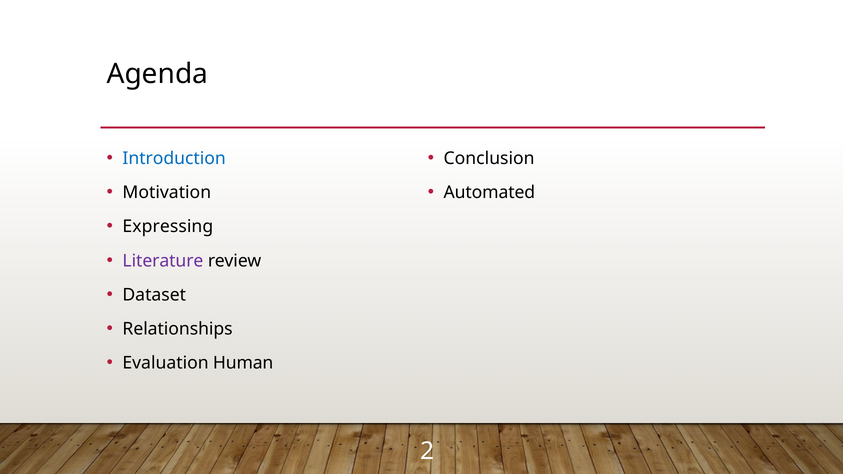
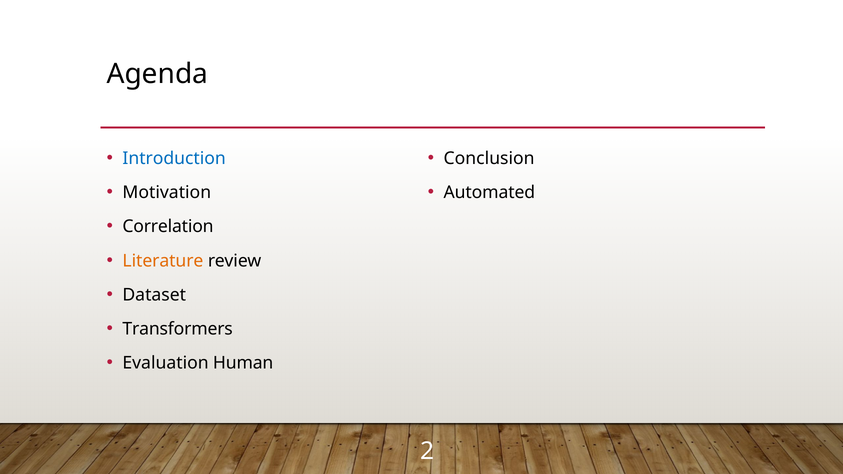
Expressing: Expressing -> Correlation (168, 227)
Literature colour: purple -> orange (163, 261)
Relationships: Relationships -> Transformers (178, 329)
